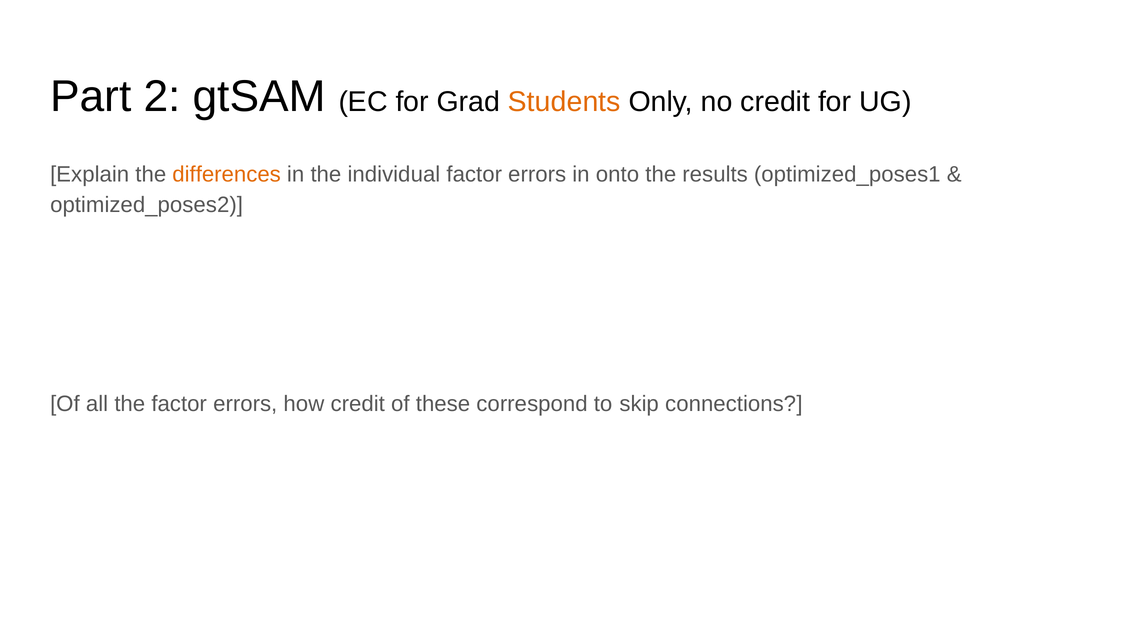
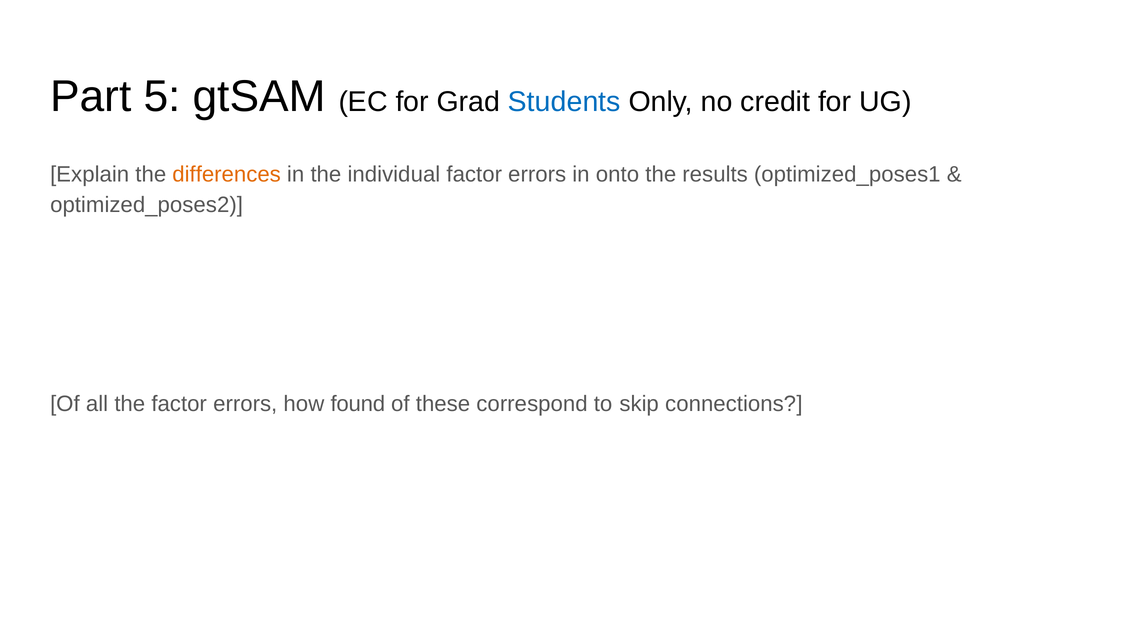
2: 2 -> 5 (162, 97)
Students colour: orange -> blue (564, 102)
how credit: credit -> found (358, 403)
